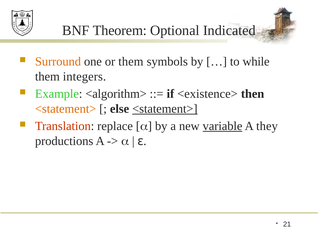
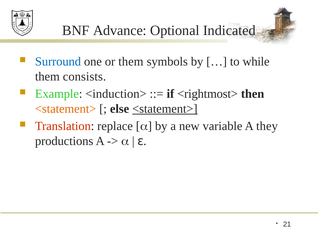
Theorem: Theorem -> Advance (120, 30)
Surround colour: orange -> blue (58, 61)
integers: integers -> consists (84, 76)
<algorithm>: <algorithm> -> <induction> (116, 94)
<existence>: <existence> -> <rightmost> (208, 94)
variable underline: present -> none (223, 126)
